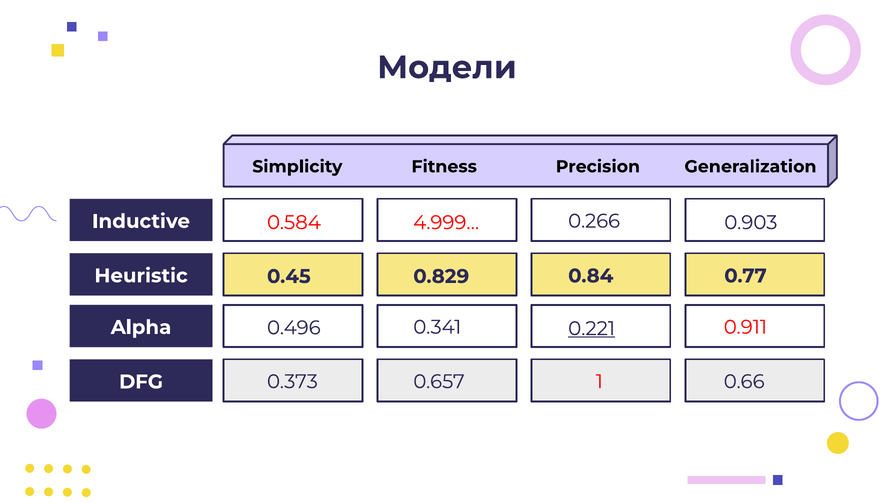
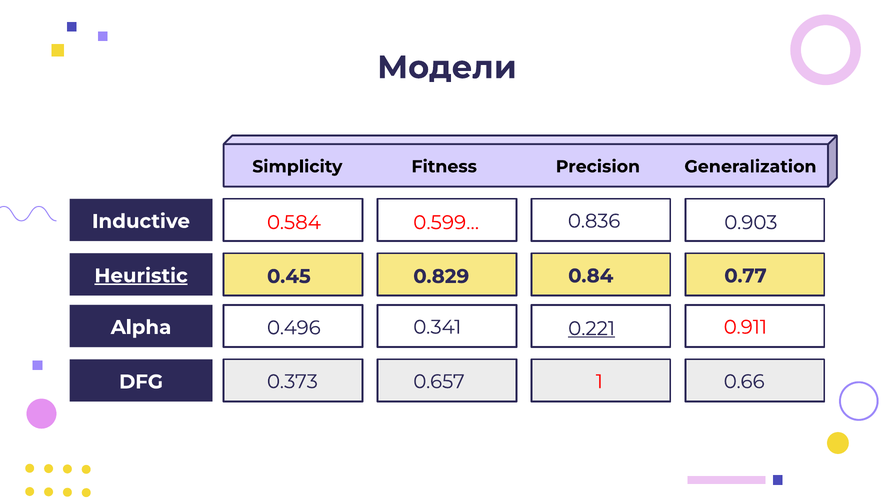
0.266: 0.266 -> 0.836 (594, 221)
4.999…: 4.999… -> 0.599… (446, 223)
Heuristic underline: none -> present (141, 276)
